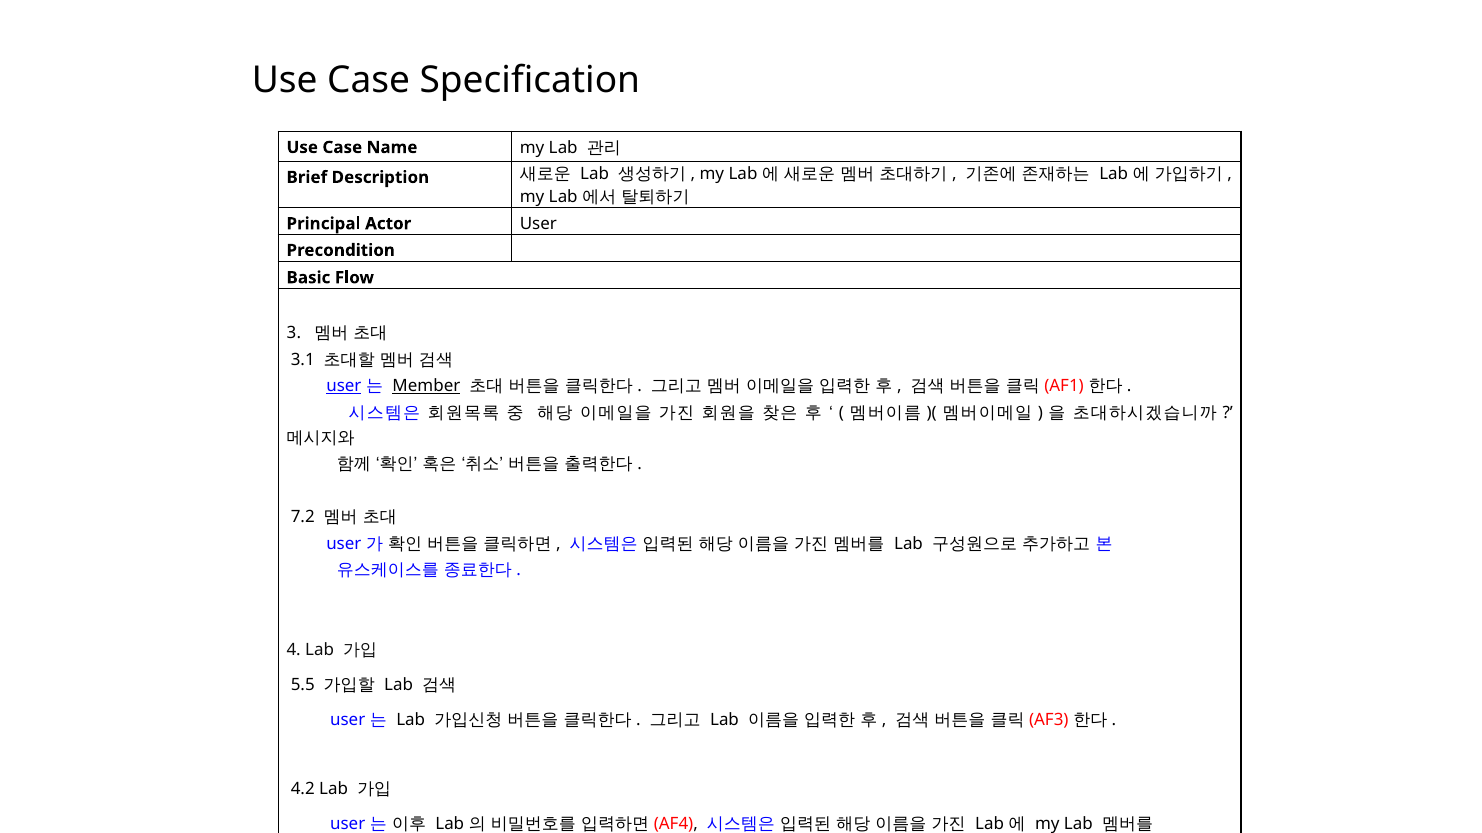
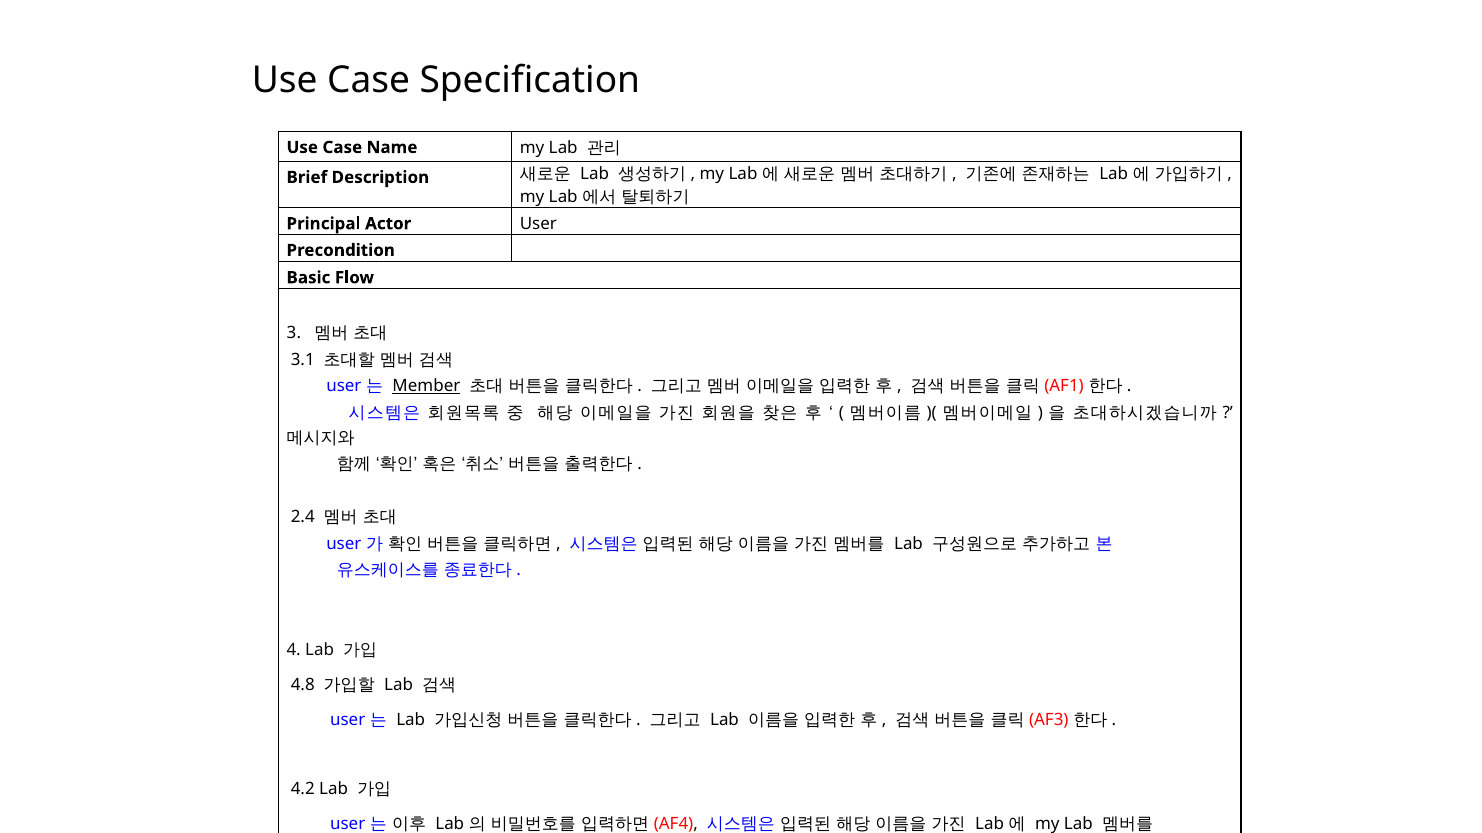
user underline: present -> none (344, 386)
7.2: 7.2 -> 2.4 (303, 518)
5.5: 5.5 -> 4.8 (303, 685)
